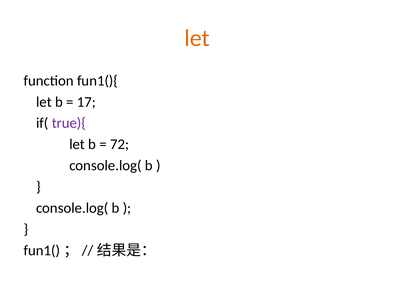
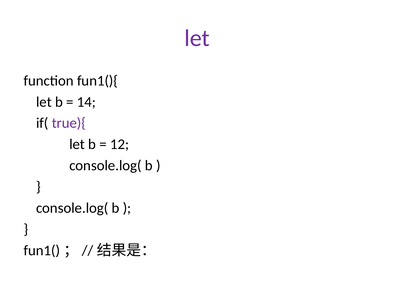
let colour: orange -> purple (197, 38)
17: 17 -> 14 (86, 102)
72: 72 -> 12 (120, 145)
